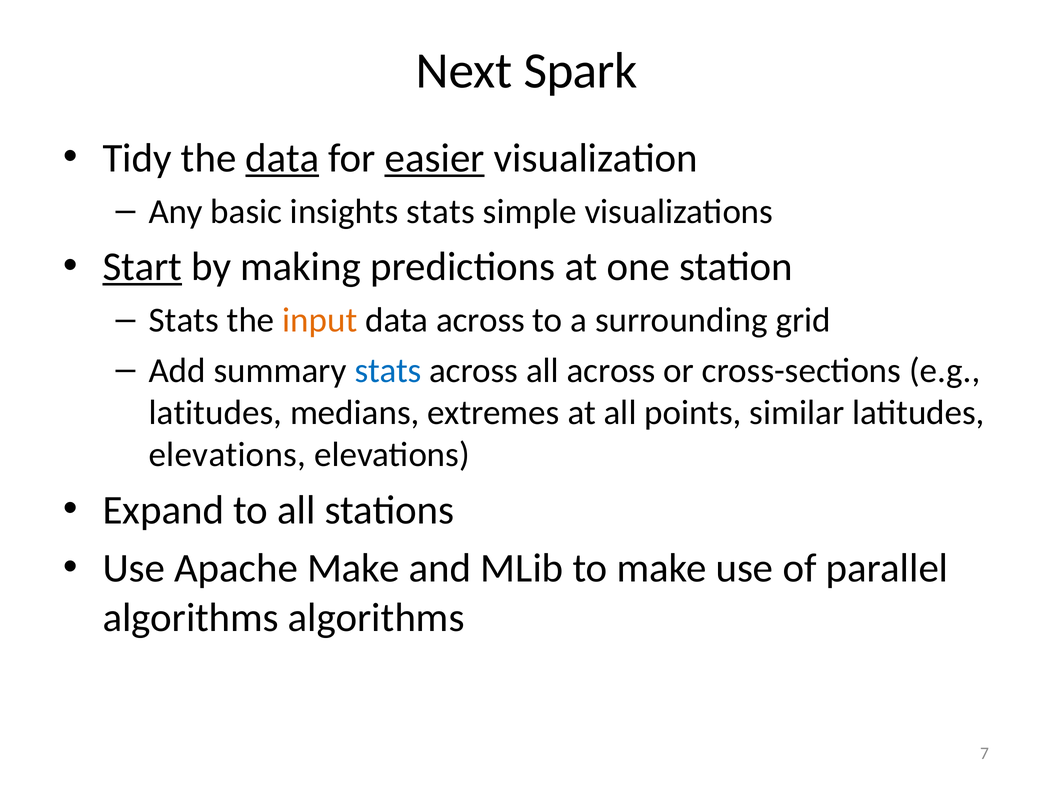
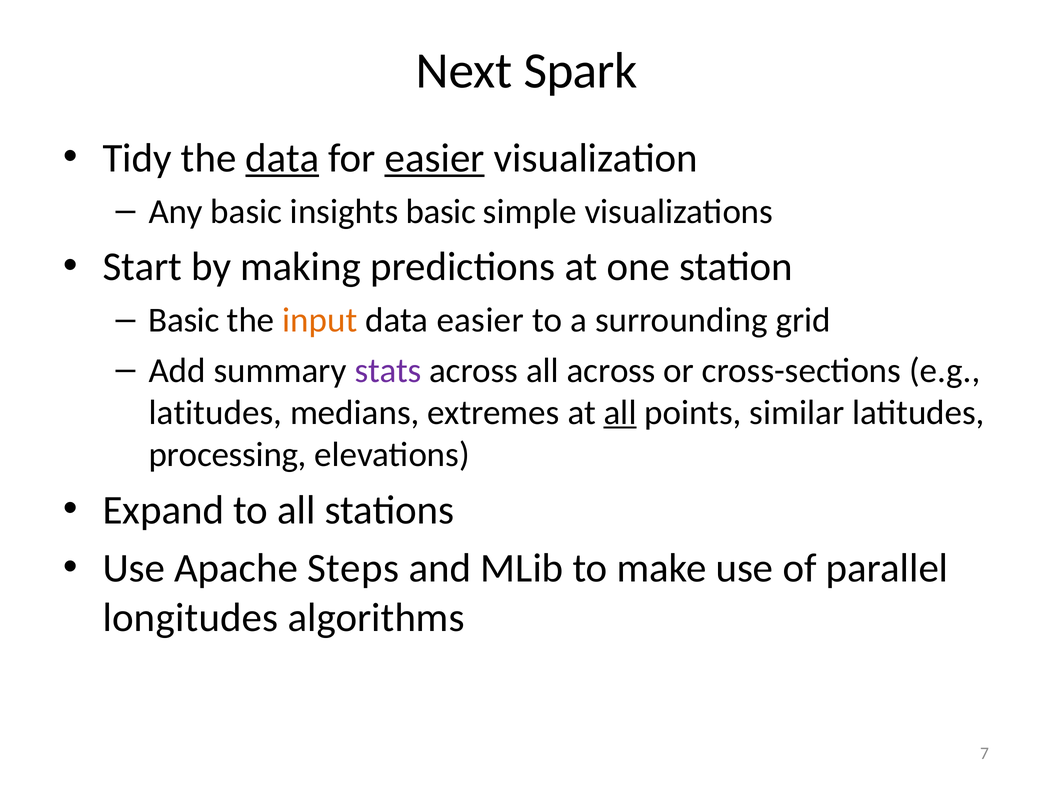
insights stats: stats -> basic (441, 211)
Start underline: present -> none (142, 267)
Stats: Stats -> Basic (184, 320)
data across: across -> easier (480, 320)
stats colour: blue -> purple (388, 370)
all underline: none -> present (620, 413)
elevations: elevations -> processing (228, 455)
Apache Make: Make -> Steps (353, 568)
algorithms: algorithms -> longitudes (191, 618)
